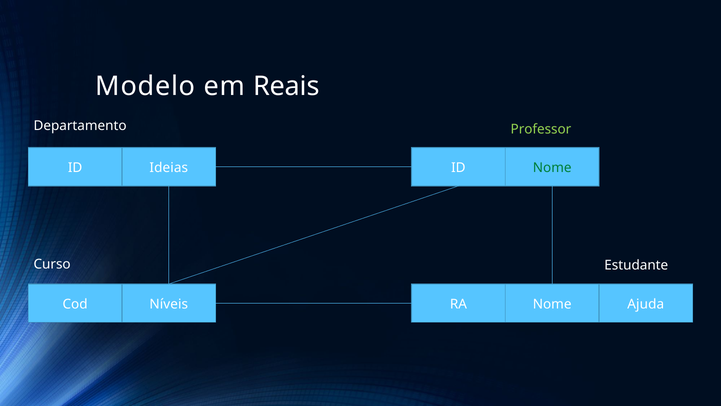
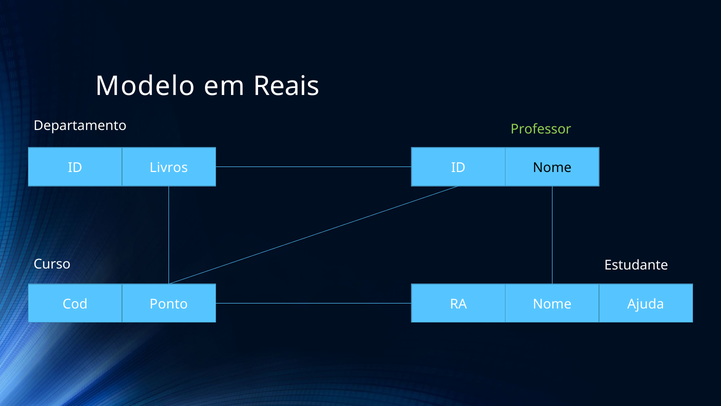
Ideias: Ideias -> Livros (169, 168)
Nome colour: green -> black (552, 168)
Níveis: Níveis -> Ponto (169, 304)
